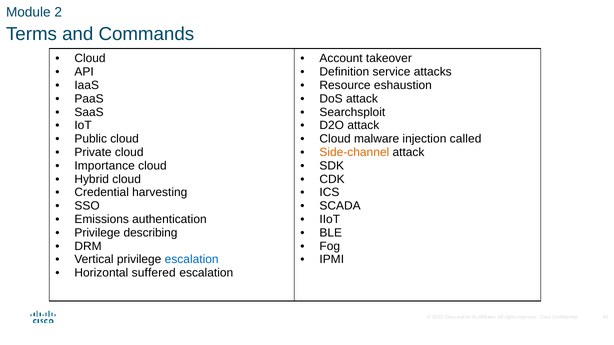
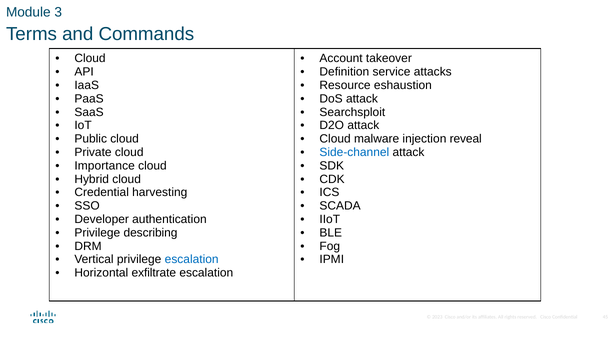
2: 2 -> 3 (58, 12)
called: called -> reveal (466, 139)
Side-channel colour: orange -> blue (354, 153)
Emissions: Emissions -> Developer (102, 220)
suffered: suffered -> exfiltrate (154, 273)
